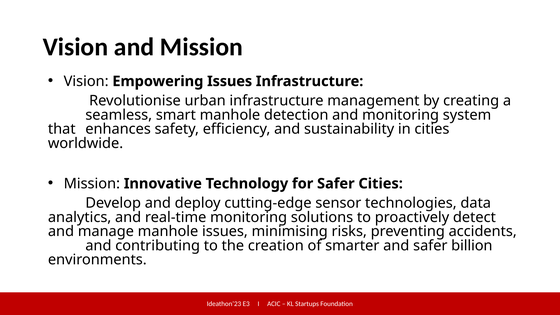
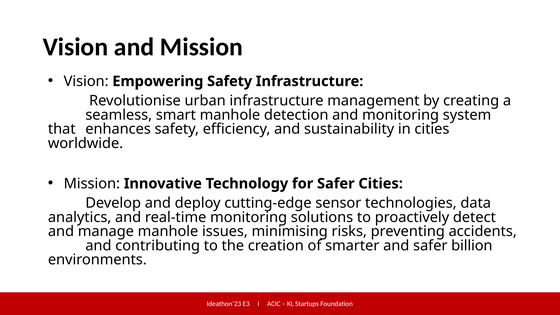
Empowering Issues: Issues -> Safety (230, 81)
